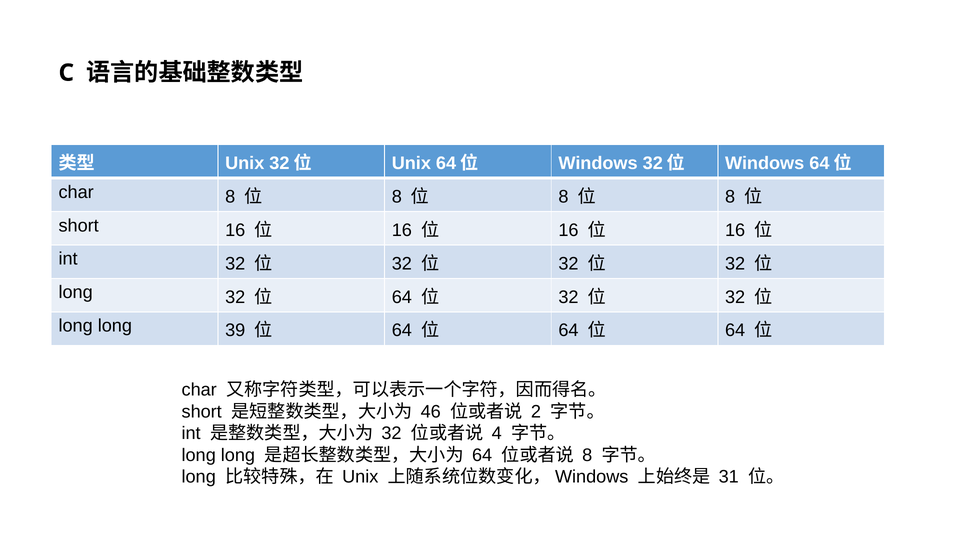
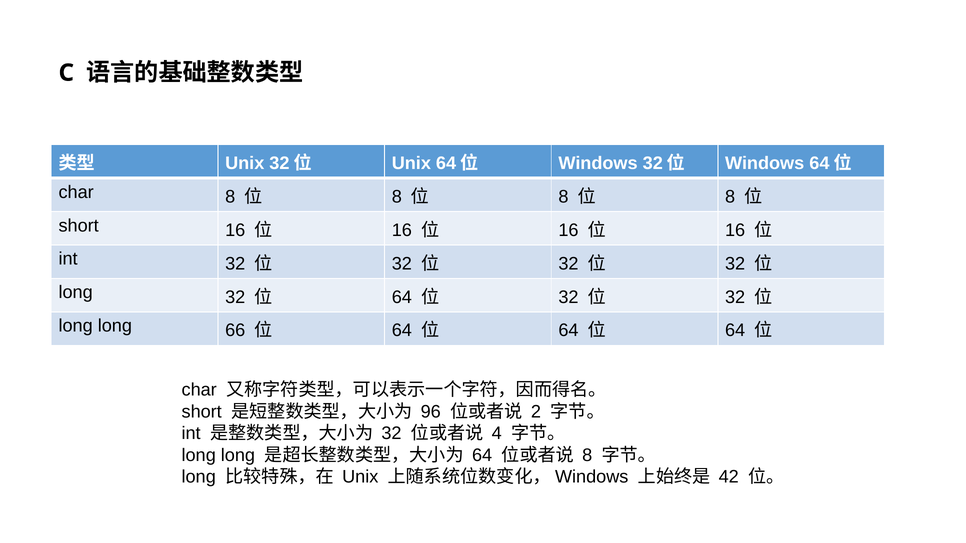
39: 39 -> 66 (235, 331)
46: 46 -> 96 (431, 412)
31: 31 -> 42 (729, 477)
